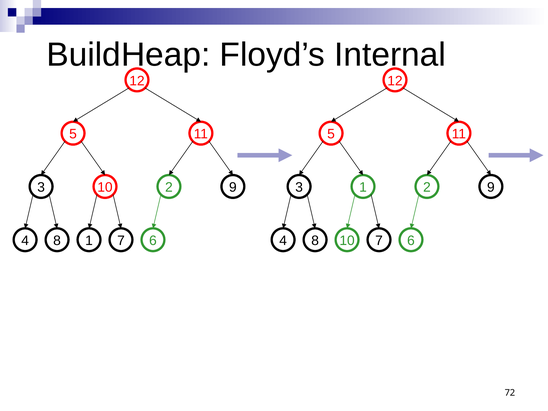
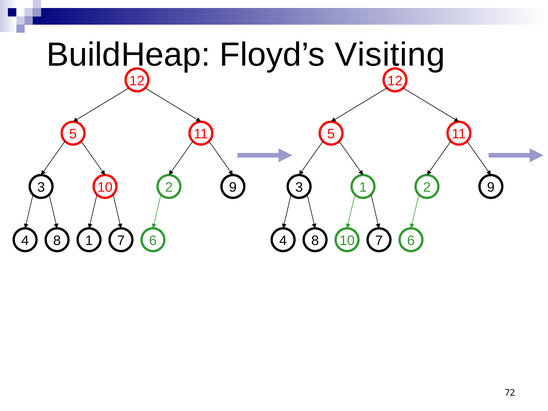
Internal: Internal -> Visiting (390, 55)
